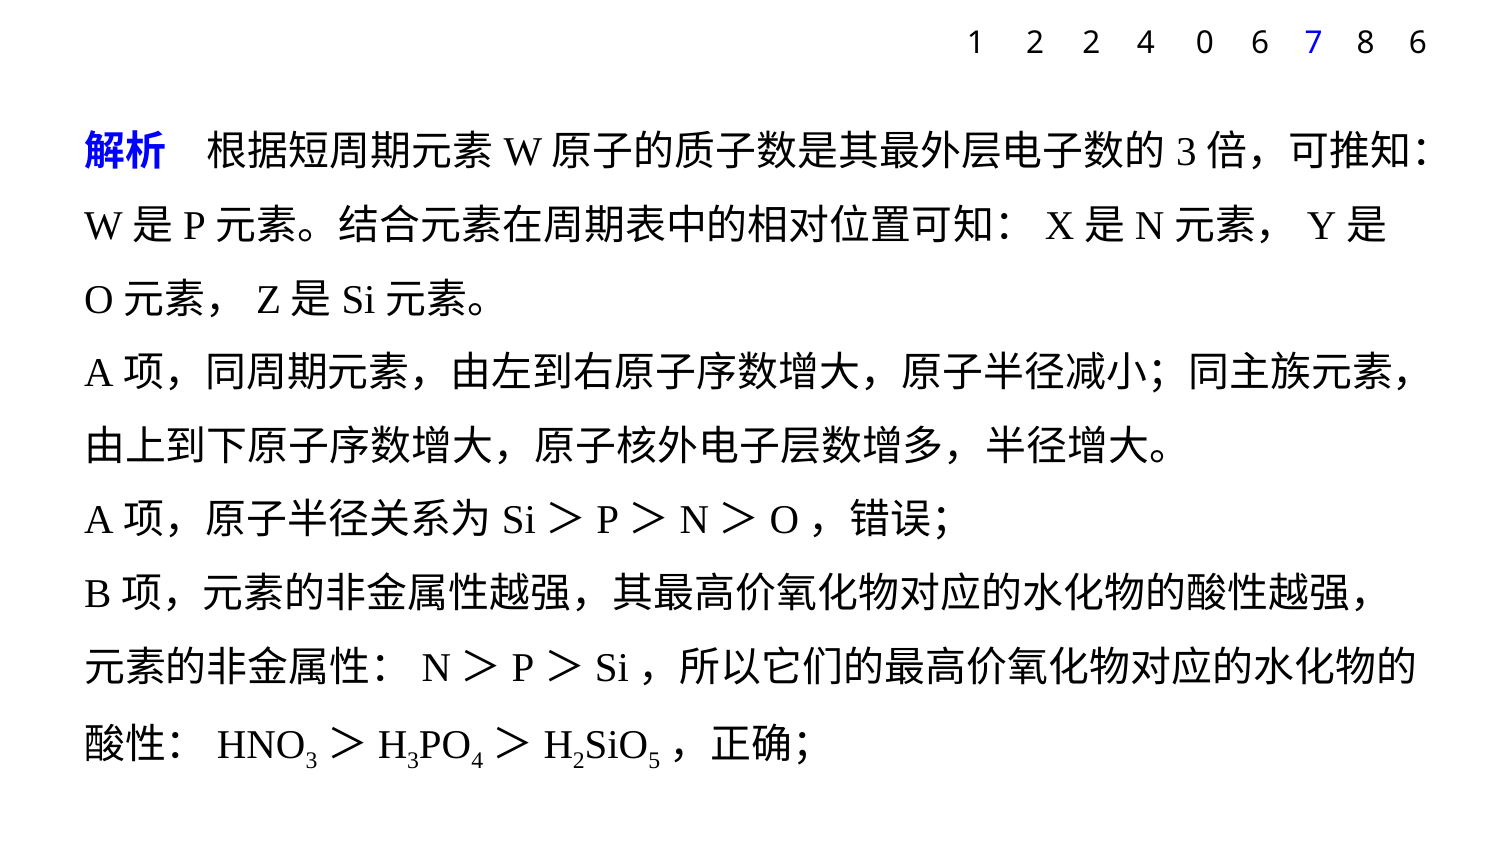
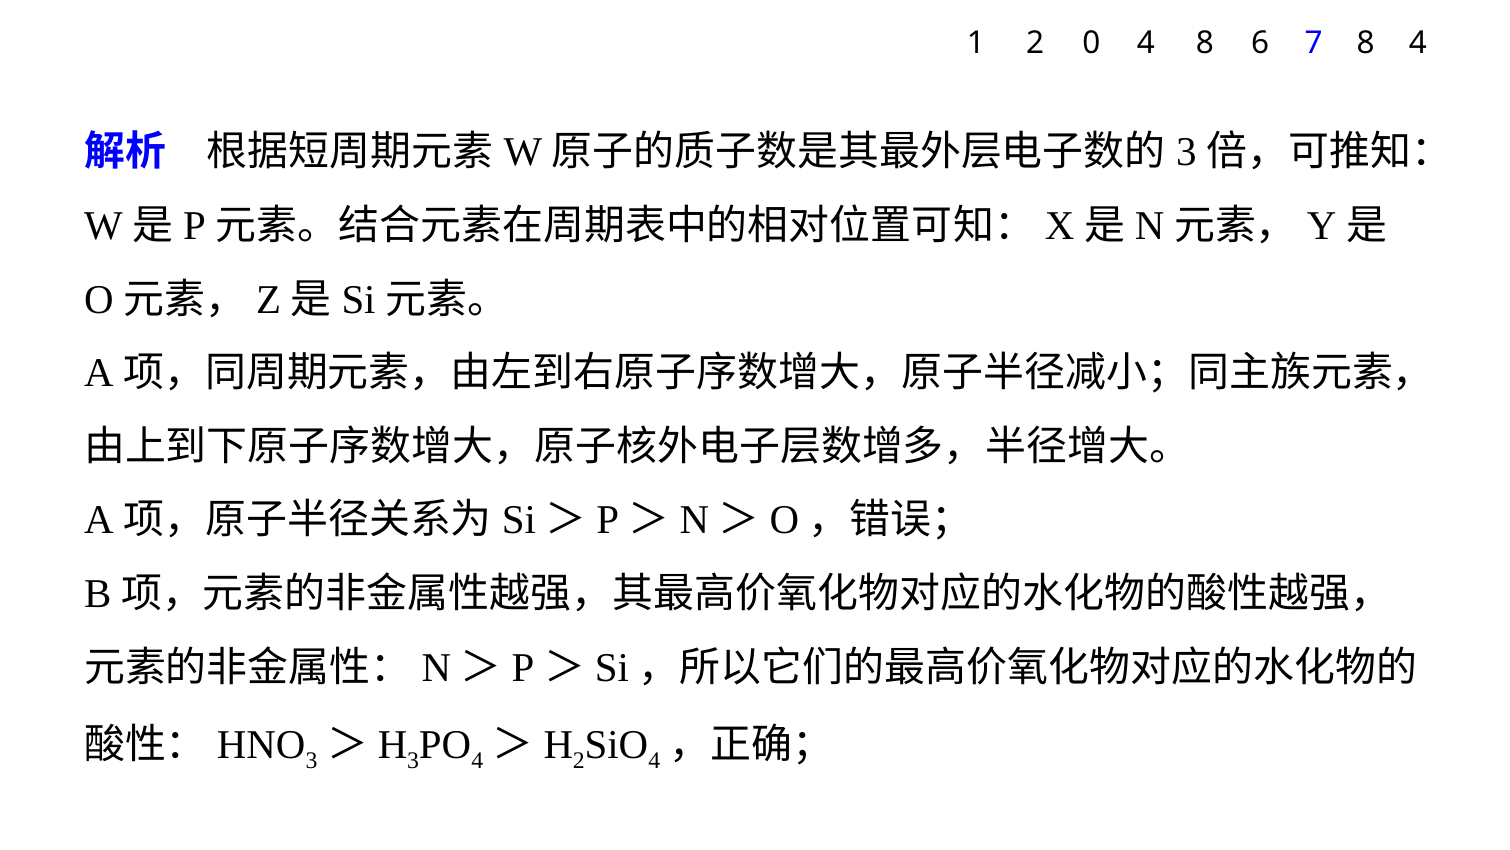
2 2: 2 -> 0 (1091, 43)
4 0: 0 -> 8 (1205, 43)
8 6: 6 -> 4 (1418, 43)
5: 5 -> 4 (654, 760)
